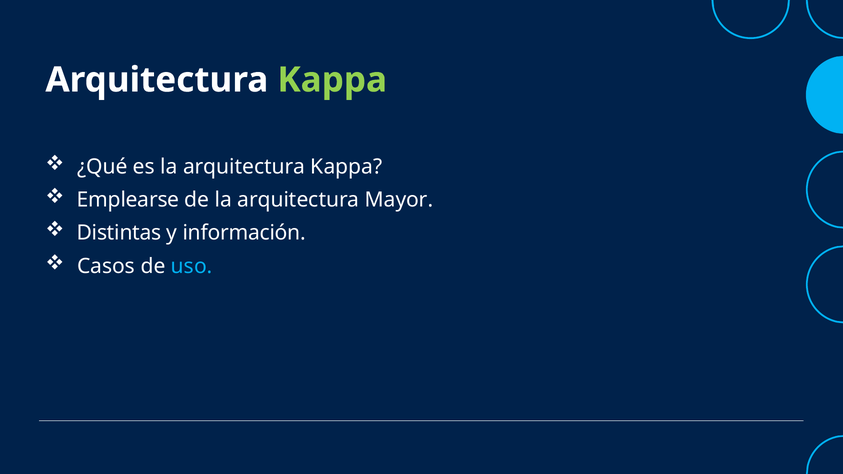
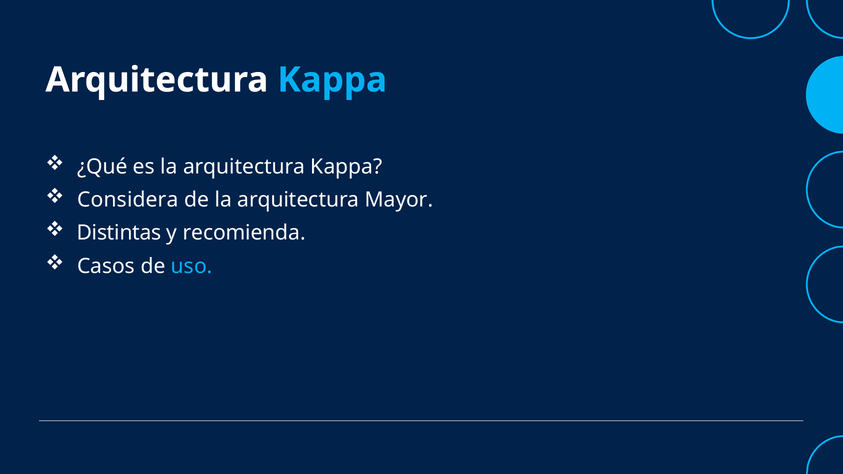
Kappa colour: light green -> light blue (332, 80)
Emplearse: Emplearse -> Considera (128, 200)
información: información -> recomienda (244, 233)
